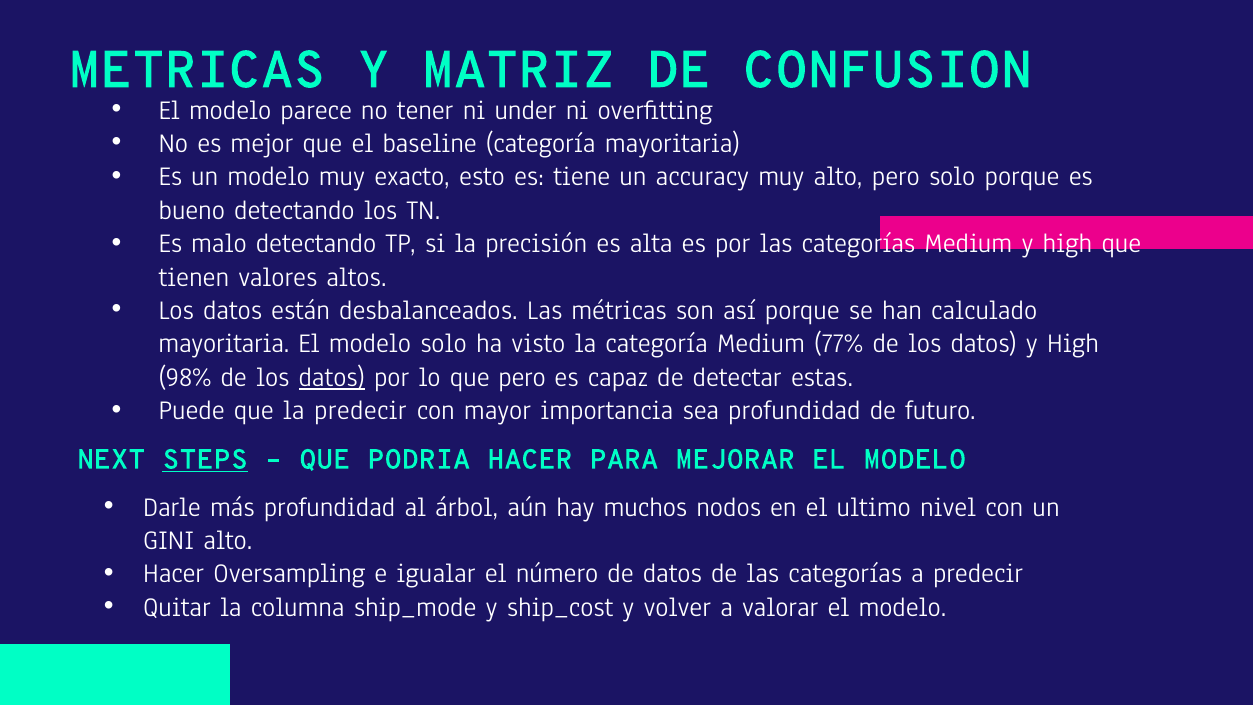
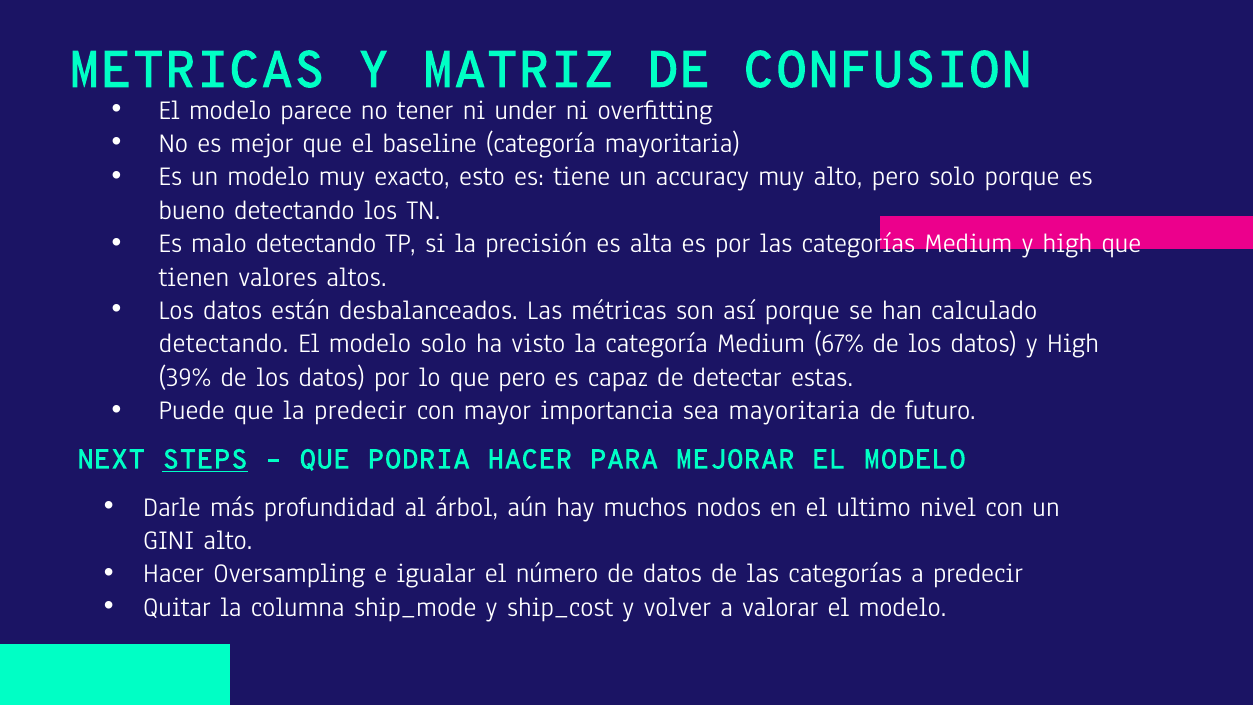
mayoritaria: mayoritaria -> detectando (224, 344)
77%: 77% -> 67% (839, 344)
98%: 98% -> 39% (185, 377)
datos underline: present -> none (332, 377)
sea profundidad: profundidad -> mayoritaria (794, 410)
